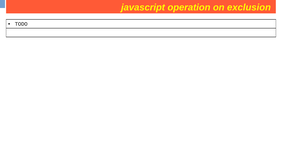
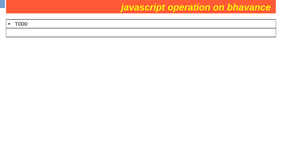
exclusion: exclusion -> bhavance (249, 7)
